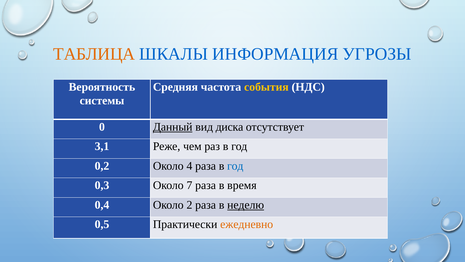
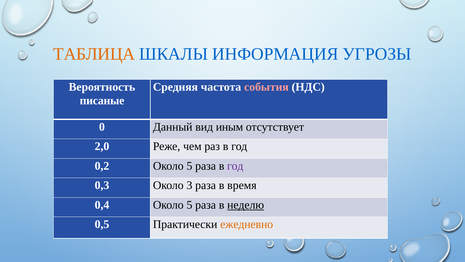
события colour: yellow -> pink (266, 87)
системы: системы -> писаные (102, 100)
Данный underline: present -> none (173, 127)
диска: диска -> иным (229, 127)
3,1: 3,1 -> 2,0 (102, 146)
0,2 Около 4: 4 -> 5 (189, 166)
год colour: blue -> purple (235, 166)
7: 7 -> 3 (189, 185)
0,4 Около 2: 2 -> 5 (189, 205)
